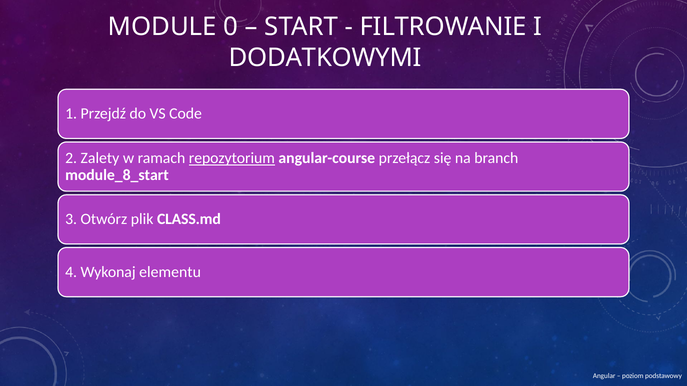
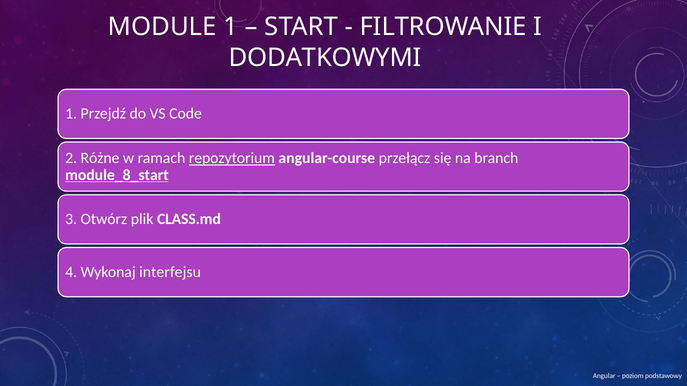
MODULE 0: 0 -> 1 (231, 27)
Zalety: Zalety -> Różne (100, 158)
module_8_start underline: none -> present (117, 175)
elementu: elementu -> interfejsu (170, 272)
